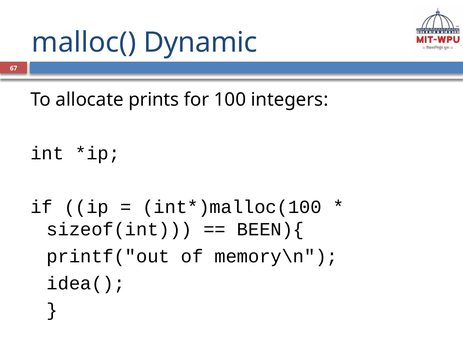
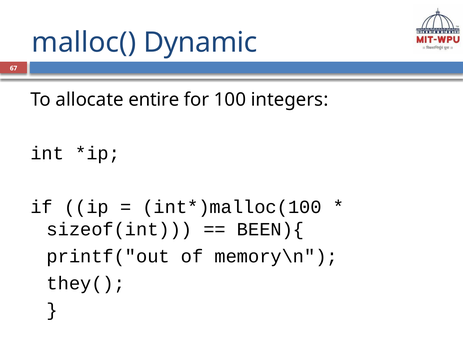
prints: prints -> entire (154, 100)
idea(: idea( -> they( (86, 283)
